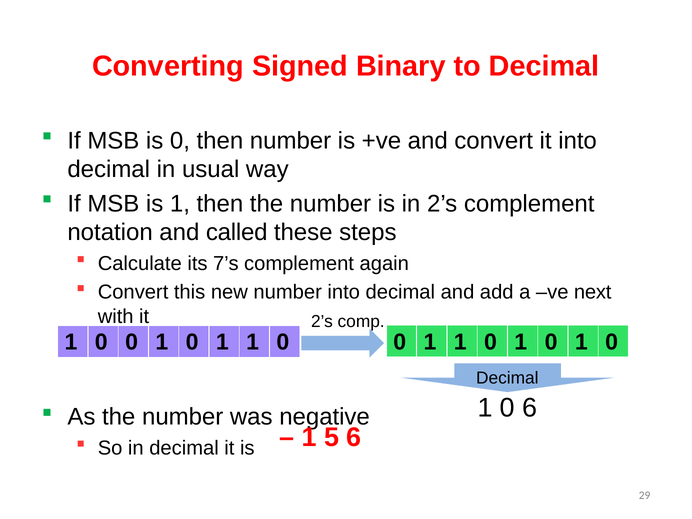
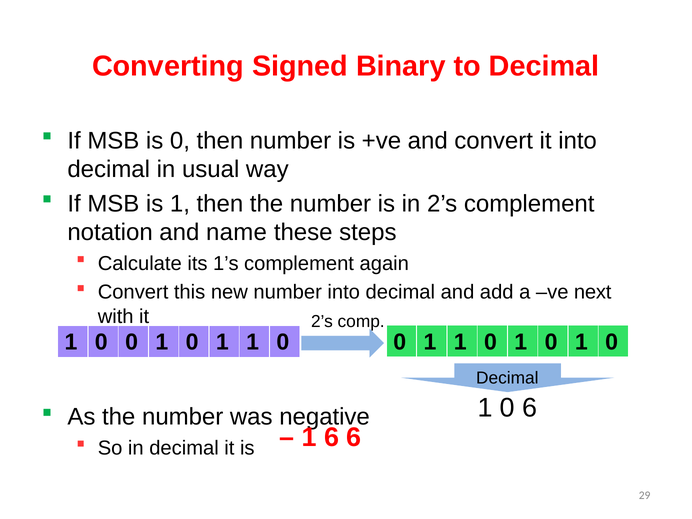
called: called -> name (237, 233)
7’s: 7’s -> 1’s (226, 263)
1 5: 5 -> 6 (332, 437)
